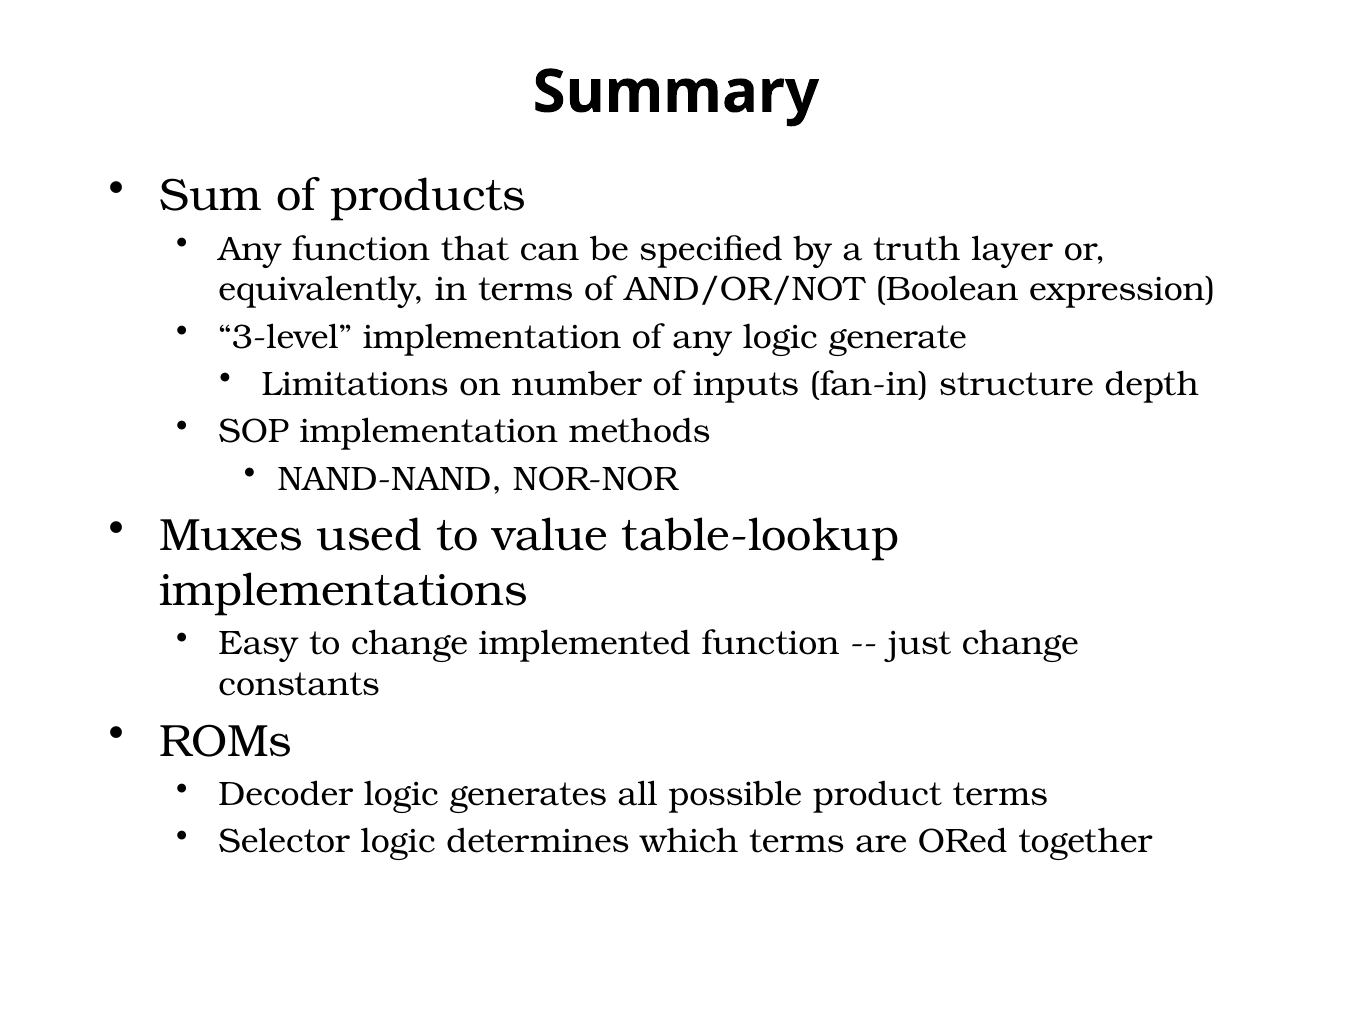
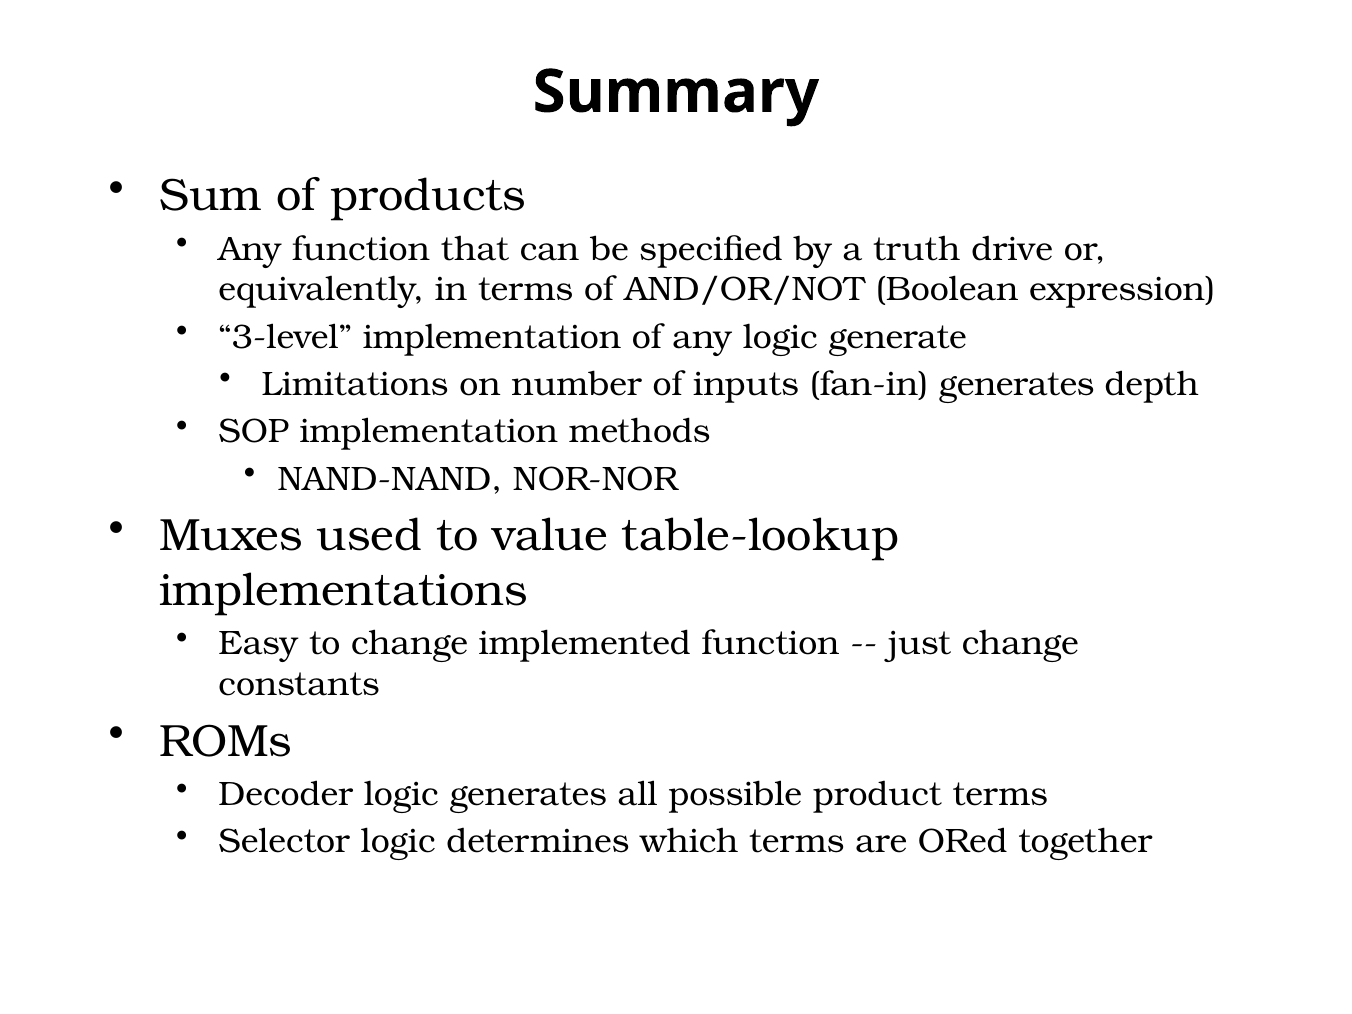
layer: layer -> drive (1012, 249)
fan-in structure: structure -> generates (1017, 384)
